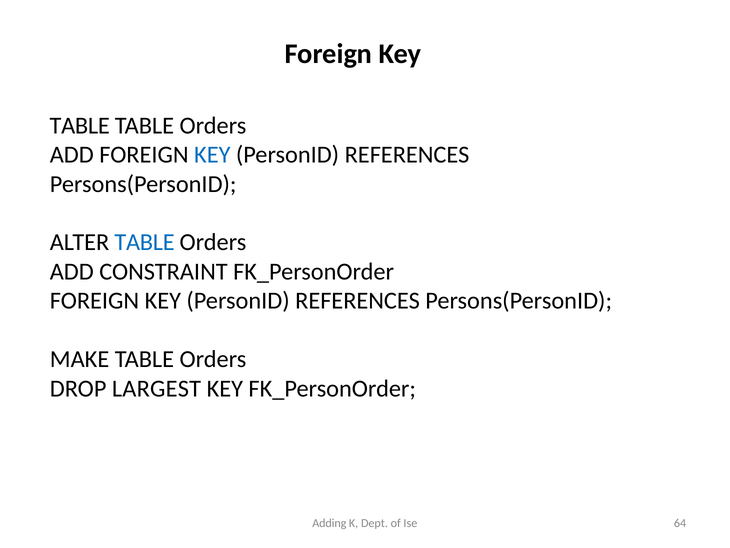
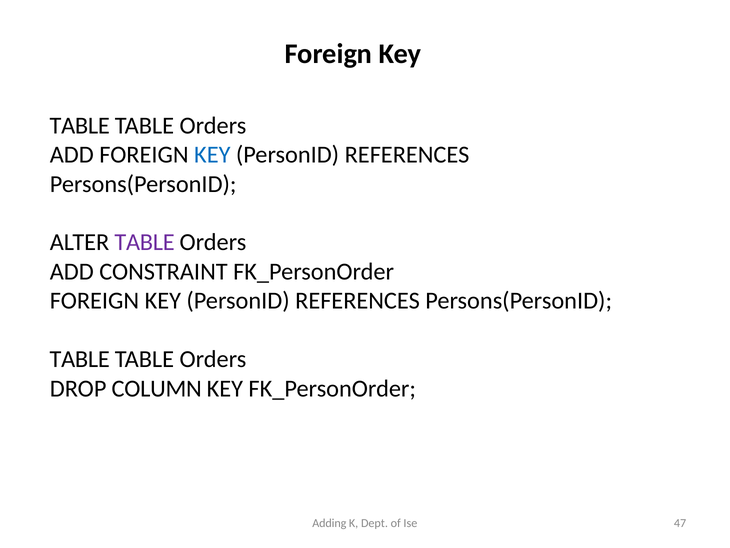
TABLE colour: blue -> purple (145, 242)
MAKE: MAKE -> TABLE (80, 359)
LARGEST: LARGEST -> COLUMN (157, 388)
64: 64 -> 47 (680, 523)
